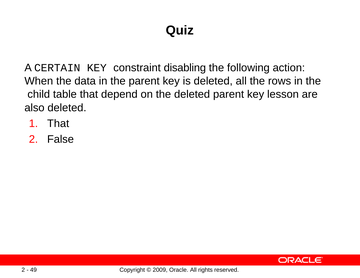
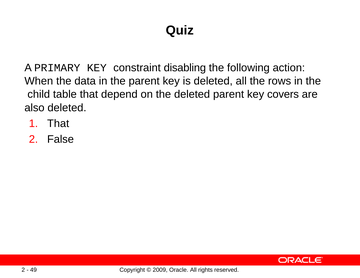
CERTAIN: CERTAIN -> PRIMARY (57, 68)
lesson: lesson -> covers (283, 94)
